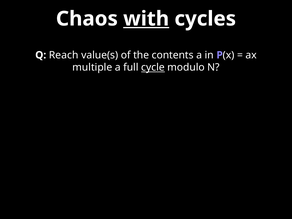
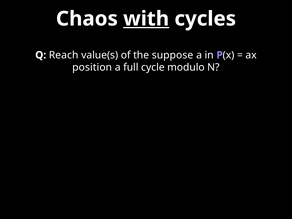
contents: contents -> suppose (173, 55)
multiple: multiple -> position (92, 67)
cycle underline: present -> none (153, 67)
